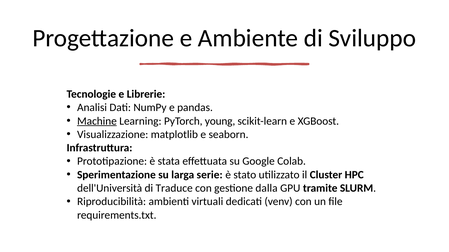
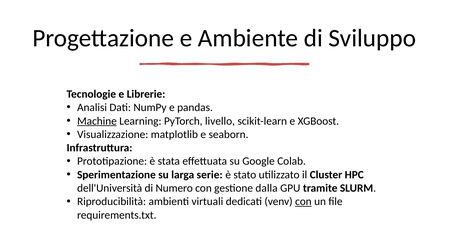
young: young -> livello (220, 121)
Traduce: Traduce -> Numero (174, 189)
con underline: none -> present (303, 202)
